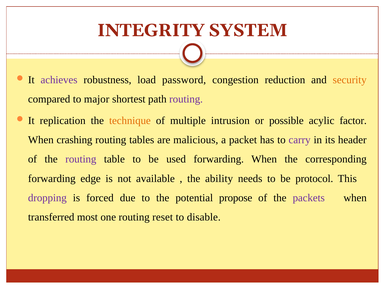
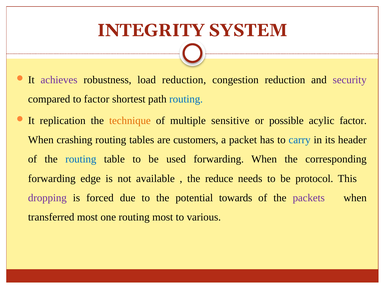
load password: password -> reduction (184, 80)
security colour: orange -> purple (350, 80)
to major: major -> factor (97, 99)
routing colour: purple -> blue (186, 99)
intrusion: intrusion -> sensitive (230, 121)
malicious: malicious -> customers (196, 140)
carry colour: purple -> blue (300, 140)
routing colour: purple -> blue (81, 159)
ability: ability -> reduce (219, 178)
propose: propose -> towards (236, 198)
routing reset: reset -> most (163, 217)
disable: disable -> various (204, 217)
